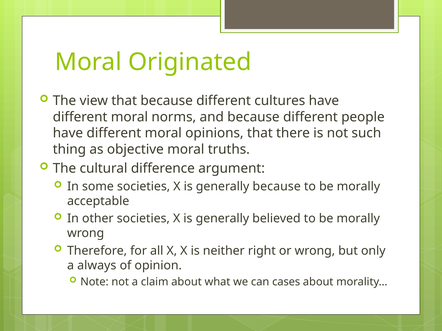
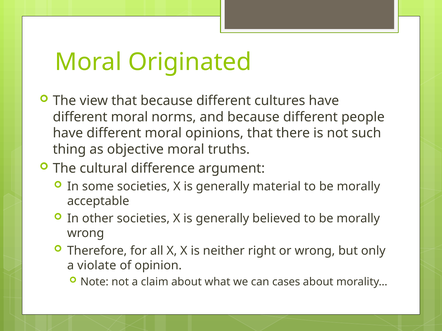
generally because: because -> material (277, 187)
always: always -> violate (97, 266)
